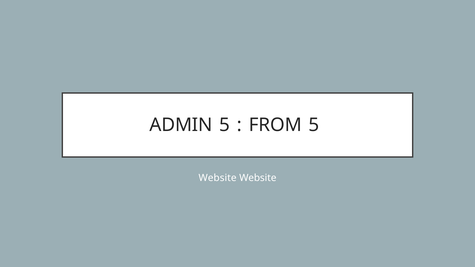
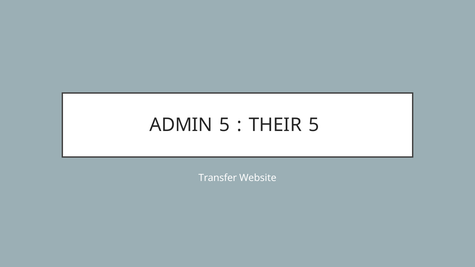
FROM: FROM -> THEIR (275, 125)
Website: Website -> Transfer (218, 178)
